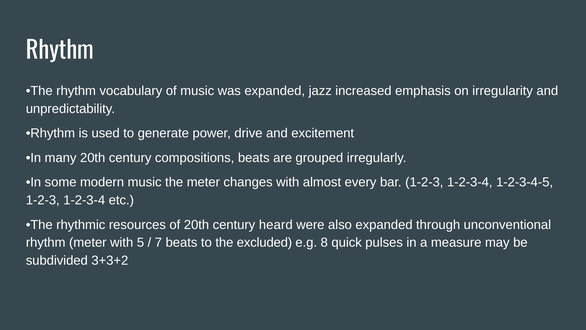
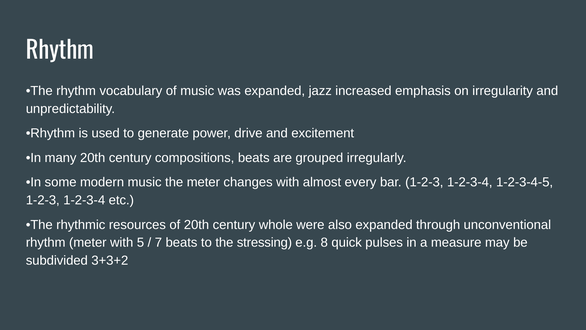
heard: heard -> whole (276, 224)
excluded: excluded -> stressing (264, 242)
